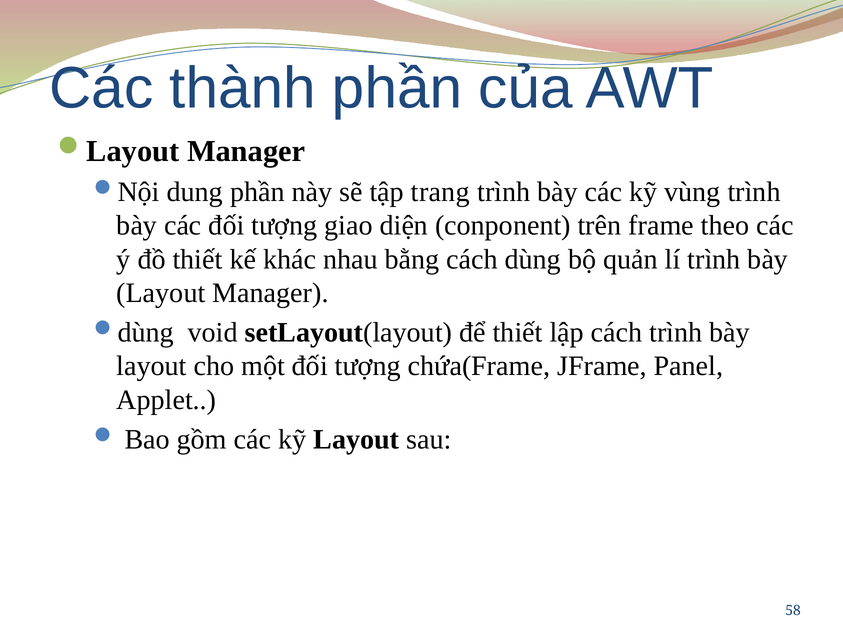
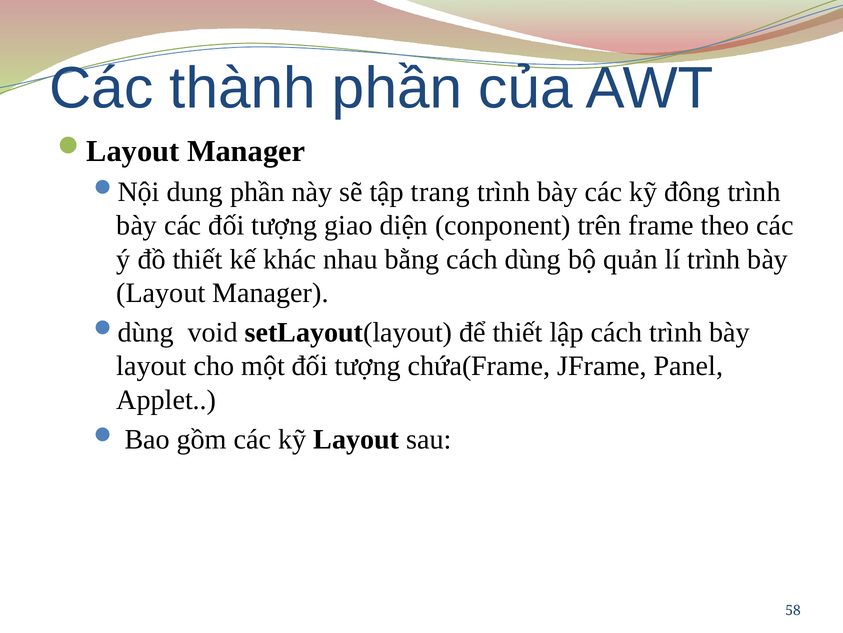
vùng: vùng -> đông (692, 192)
